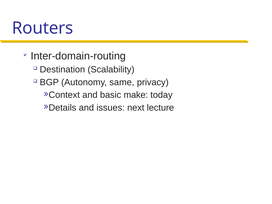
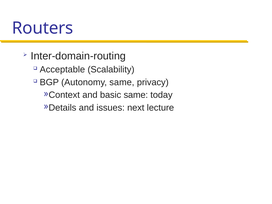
Destination: Destination -> Acceptable (62, 70)
basic make: make -> same (136, 95)
